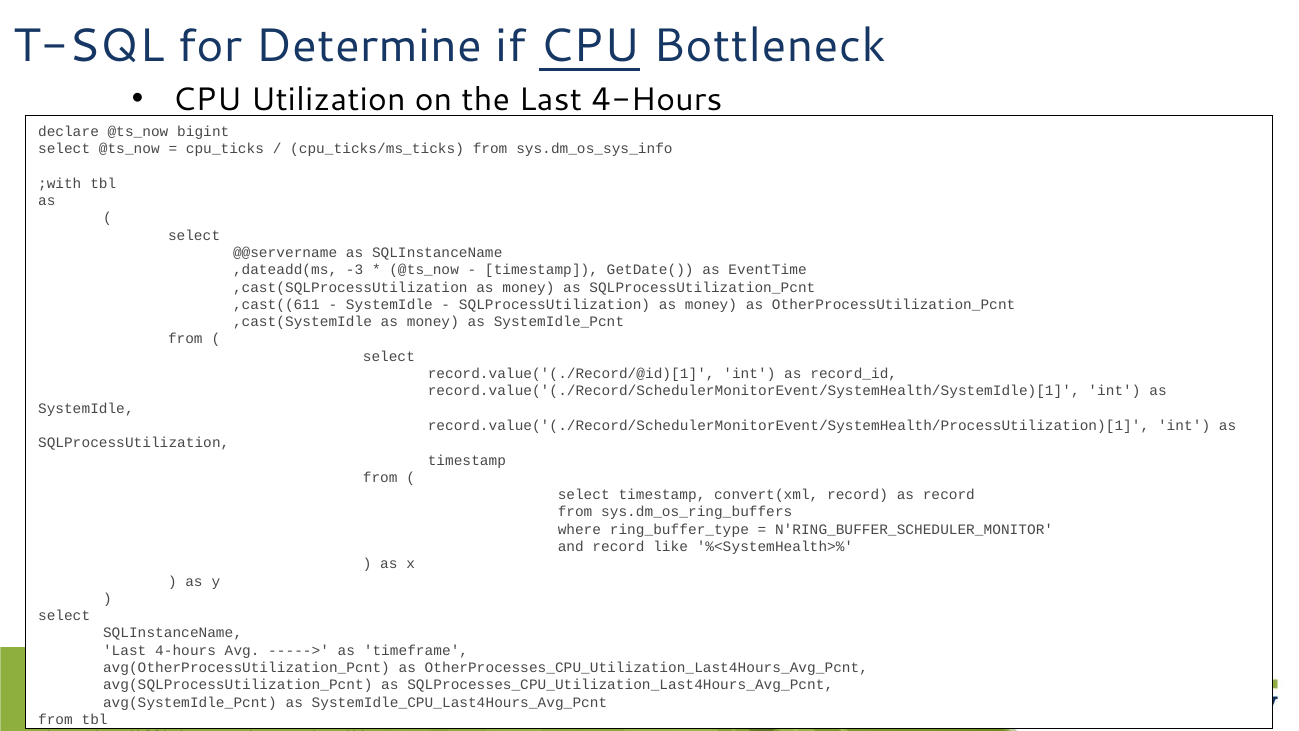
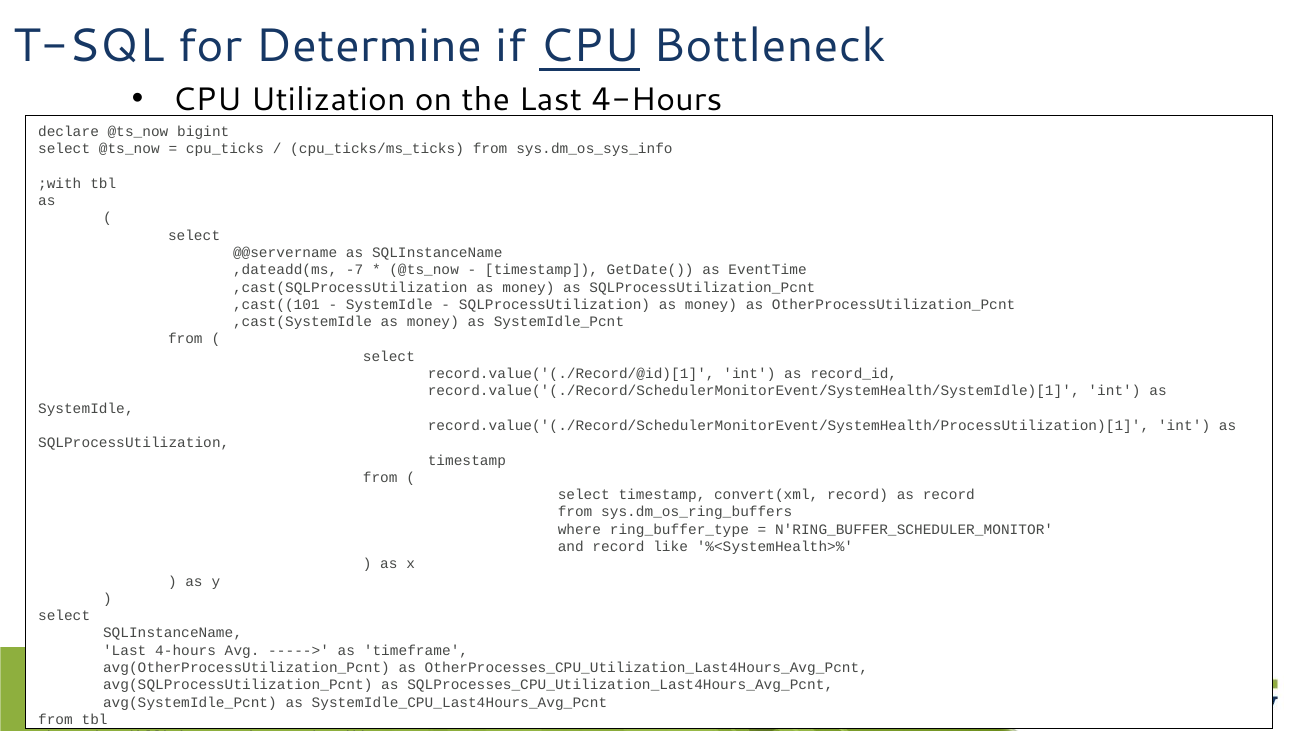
-3: -3 -> -7 (355, 270)
,cast((611: ,cast((611 -> ,cast((101 (276, 304)
